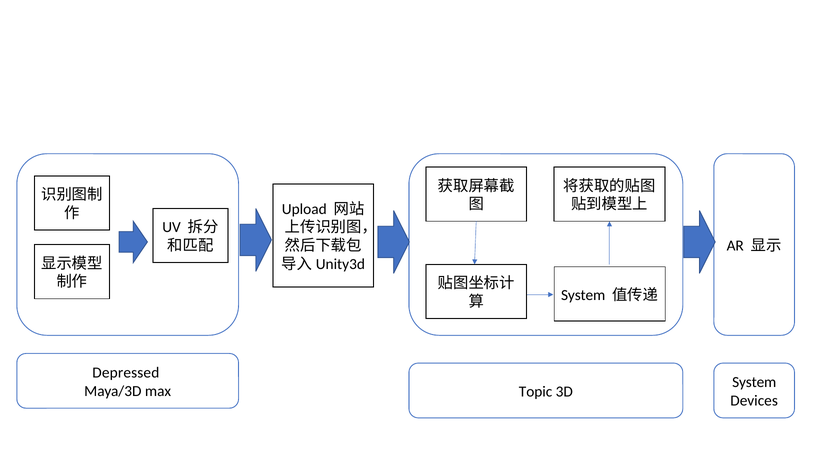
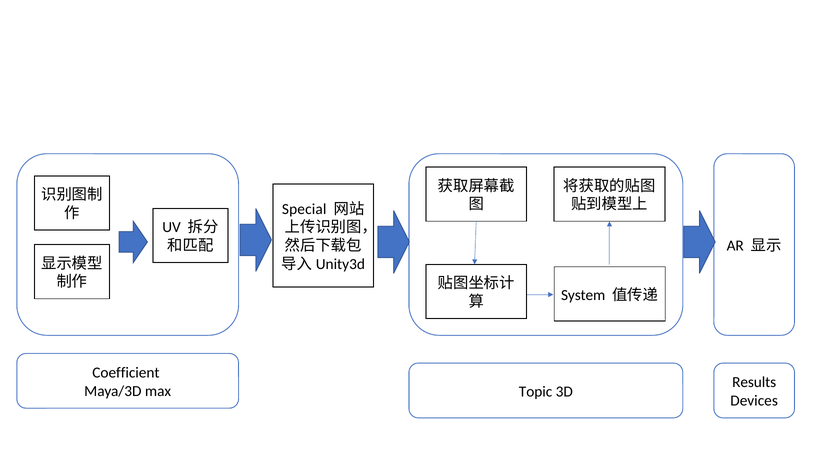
Upload: Upload -> Special (304, 209)
Depressed: Depressed -> Coefficient (126, 373)
System: System -> Results (754, 382)
